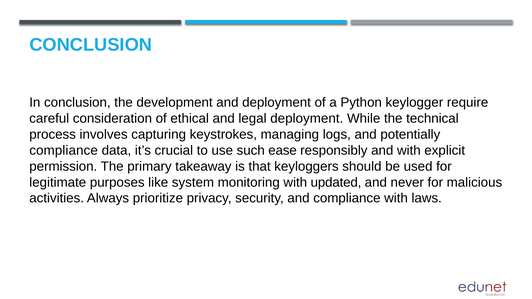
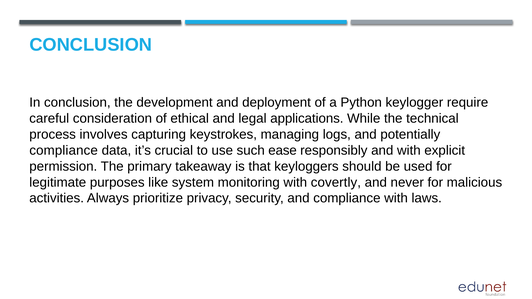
legal deployment: deployment -> applications (307, 119)
updated: updated -> covertly (336, 182)
